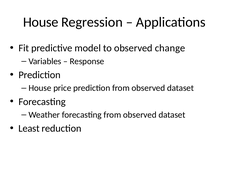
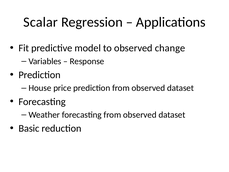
House: House -> Scalar (41, 22)
Least: Least -> Basic (29, 128)
